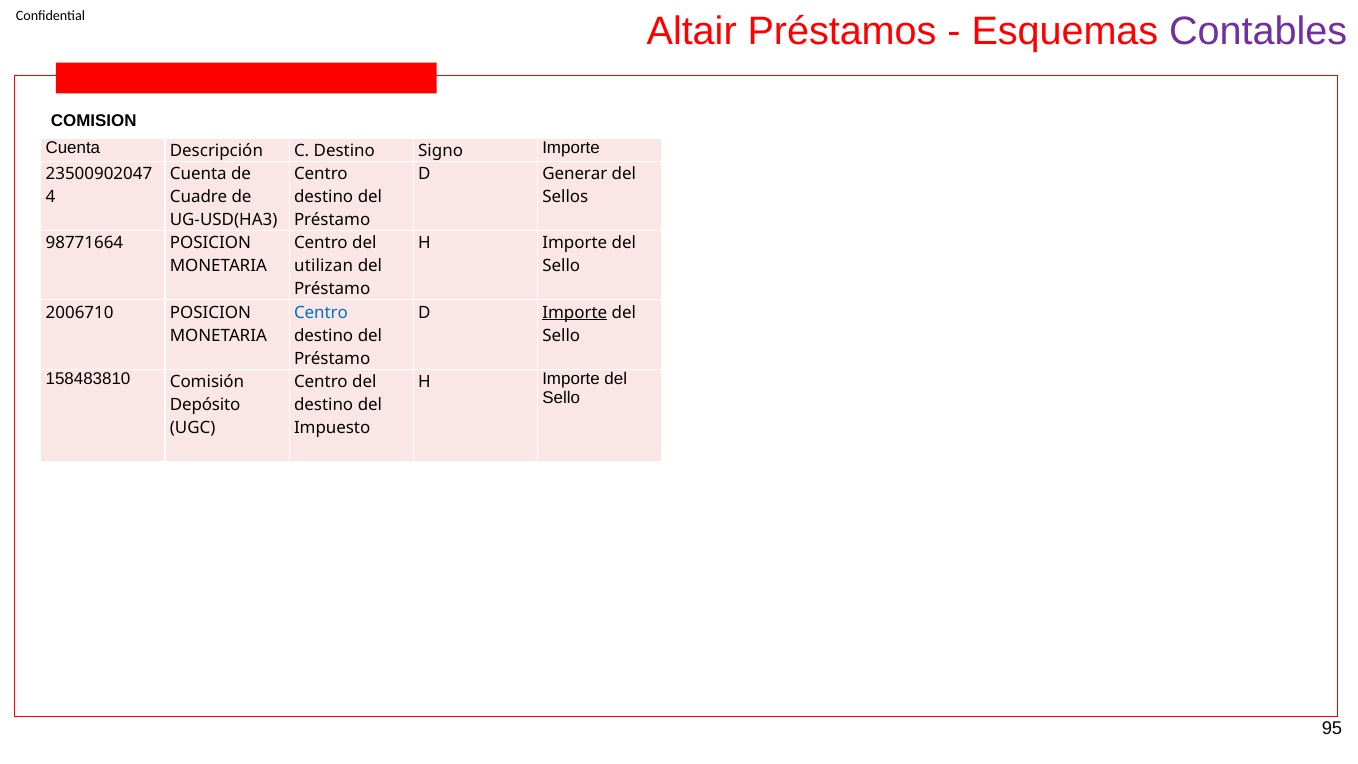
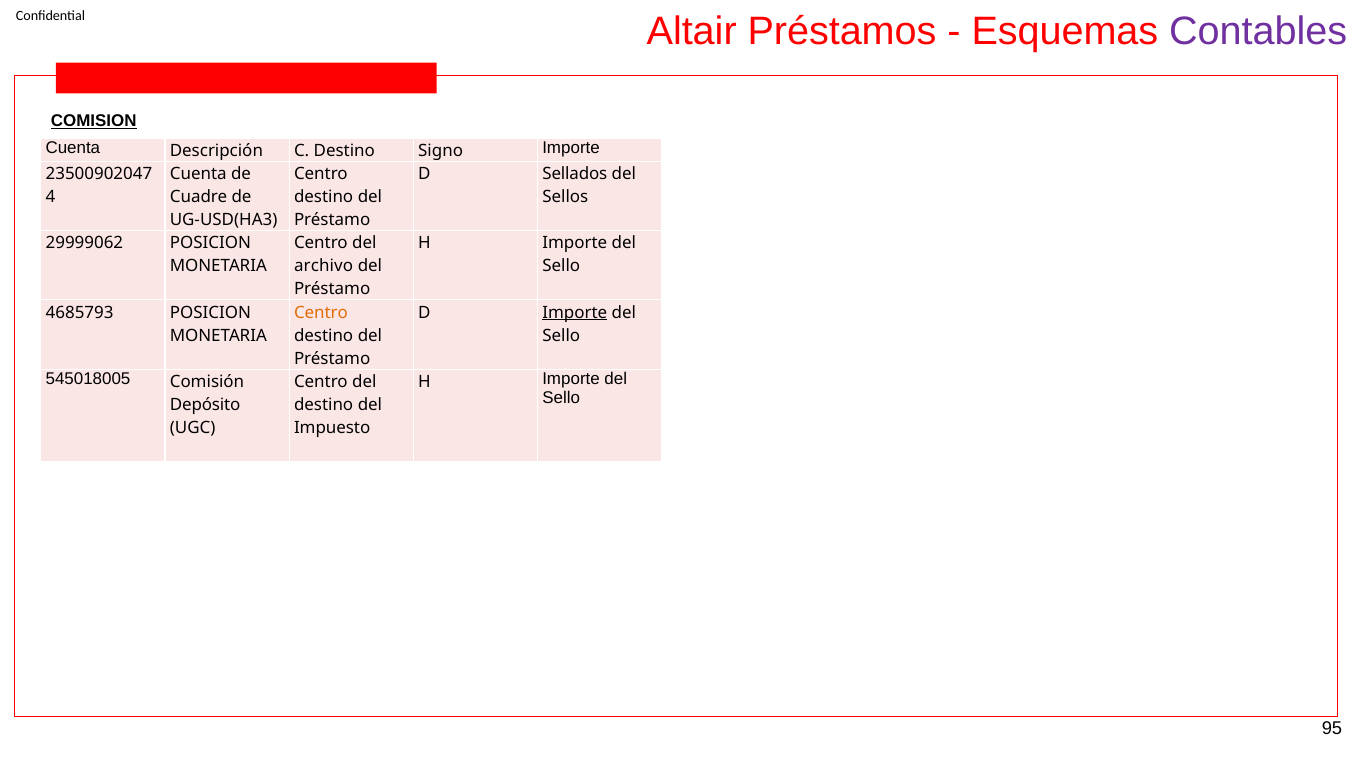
COMISION underline: none -> present (94, 121)
Generar: Generar -> Sellados (575, 174)
98771664: 98771664 -> 29999062 (84, 243)
utilizan: utilizan -> archivo (324, 266)
2006710: 2006710 -> 4685793 (80, 312)
Centro colour: blue -> orange (321, 312)
158483810: 158483810 -> 545018005 (88, 379)
